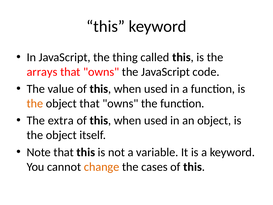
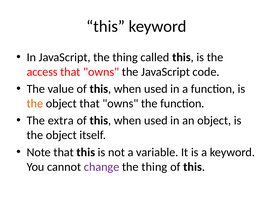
arrays: arrays -> access (42, 72)
change colour: orange -> purple (102, 167)
cases: cases -> thing (154, 167)
